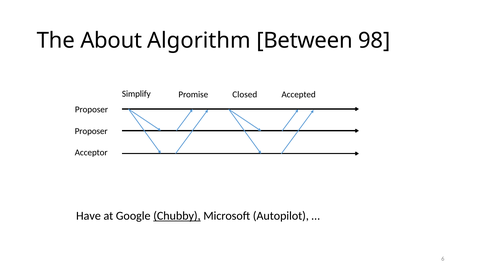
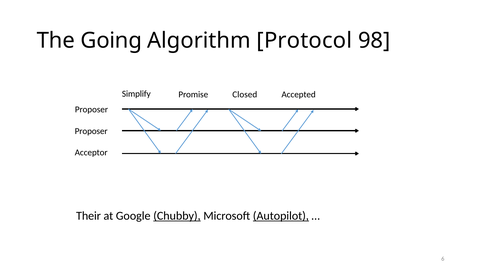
About: About -> Going (111, 40)
Between: Between -> Protocol (304, 40)
Have: Have -> Their (89, 216)
Autopilot underline: none -> present (281, 216)
